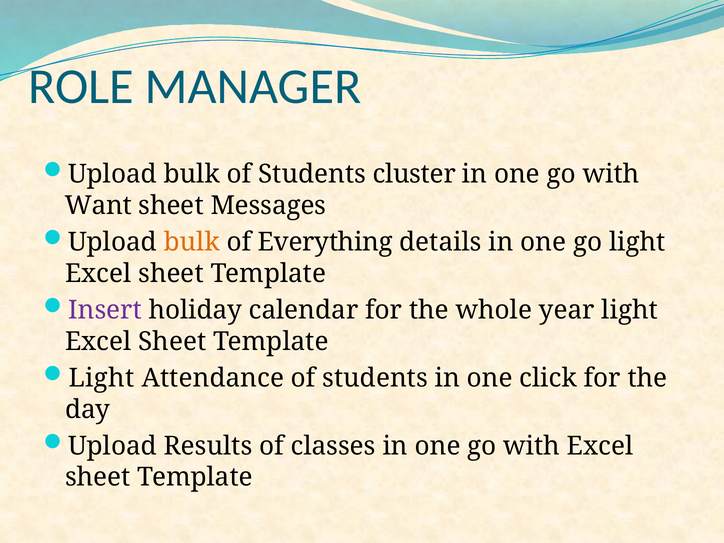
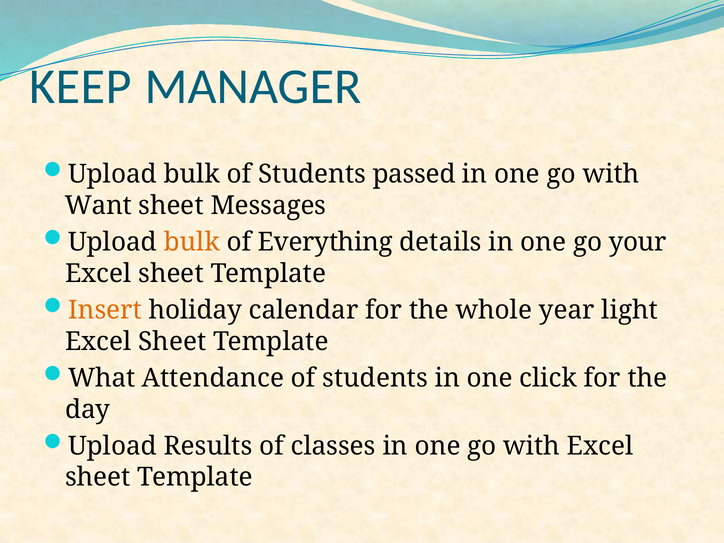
ROLE: ROLE -> KEEP (81, 86)
cluster: cluster -> passed (414, 174)
go light: light -> your (638, 242)
Insert colour: purple -> orange (105, 310)
Light: Light -> What (102, 378)
